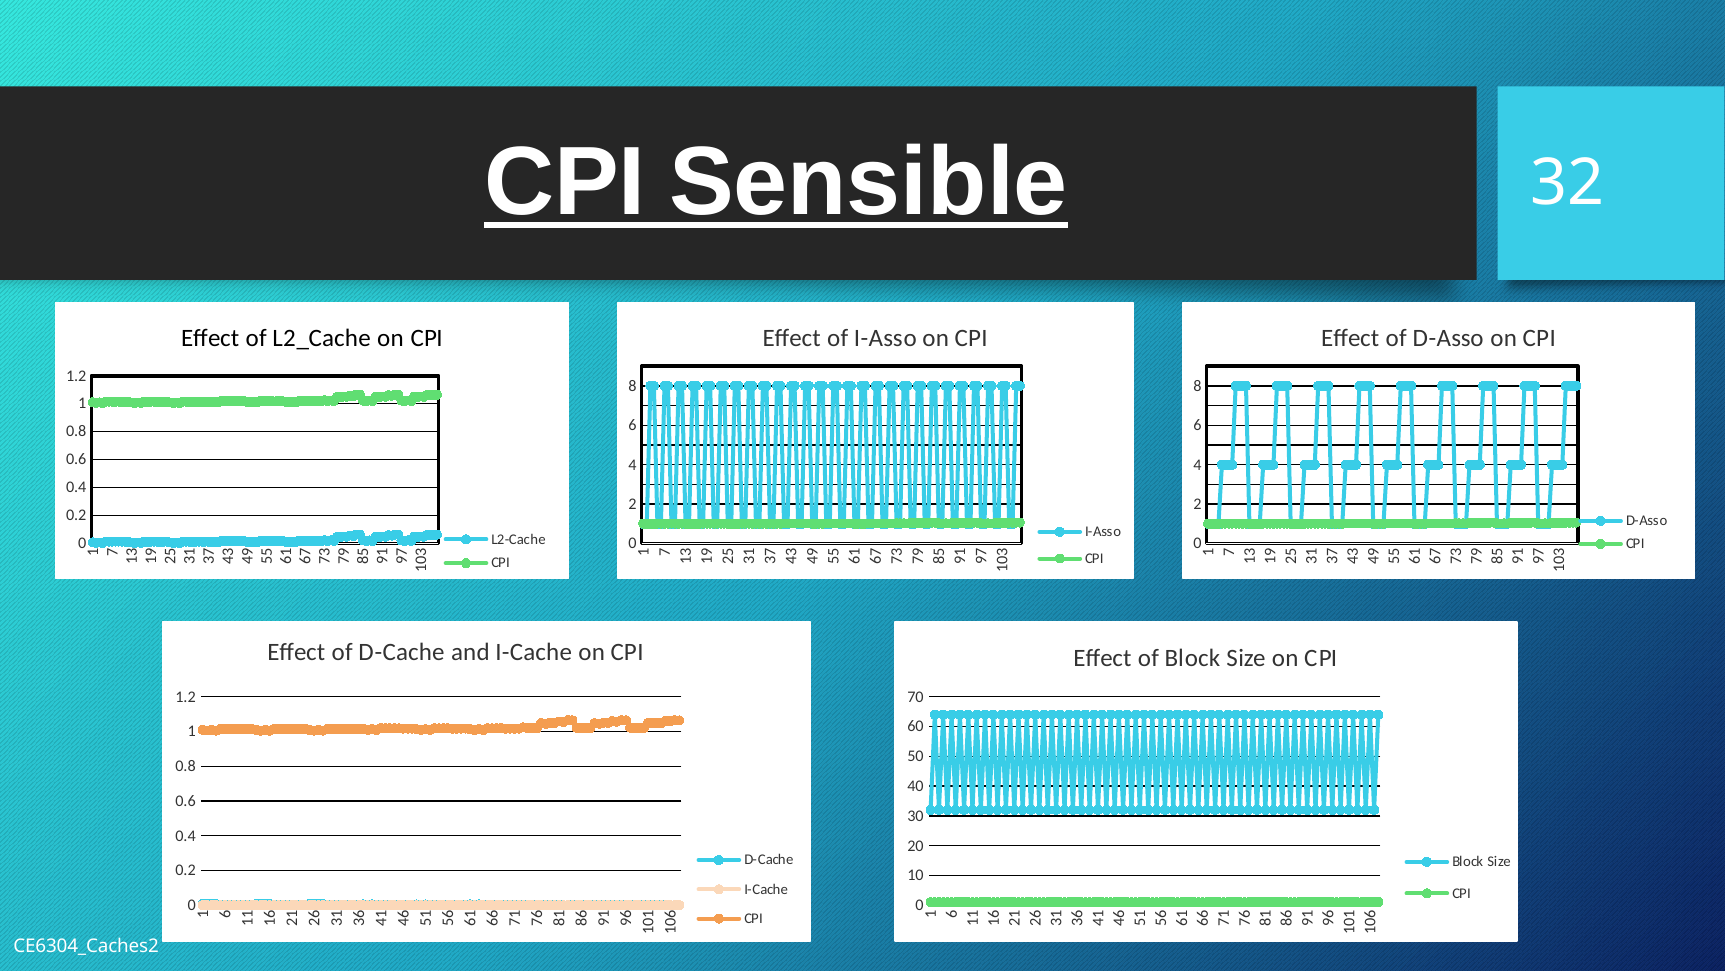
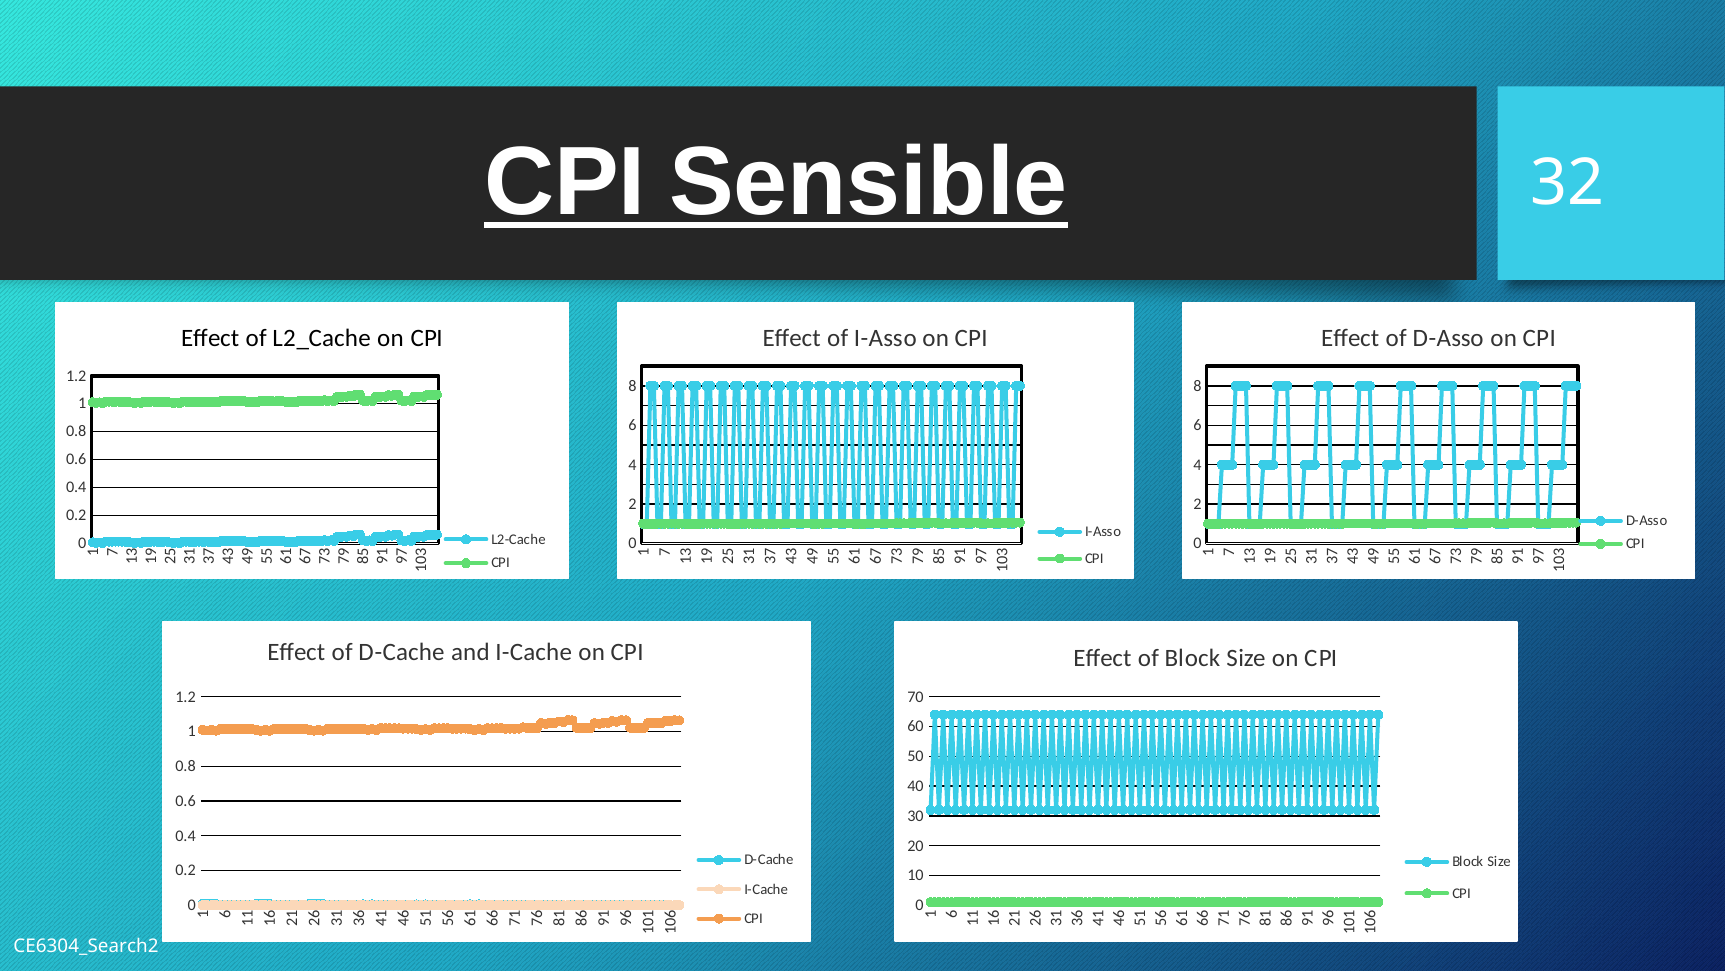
CE6304_Caches2: CE6304_Caches2 -> CE6304_Search2 (86, 946)
